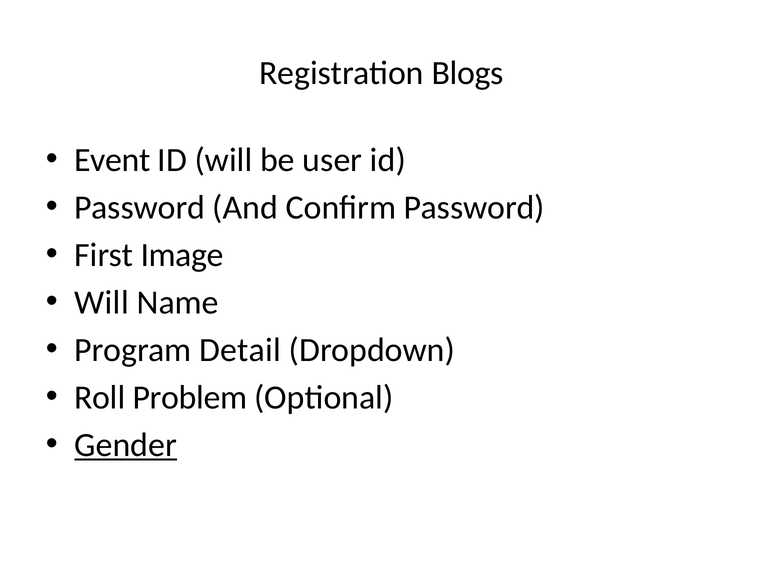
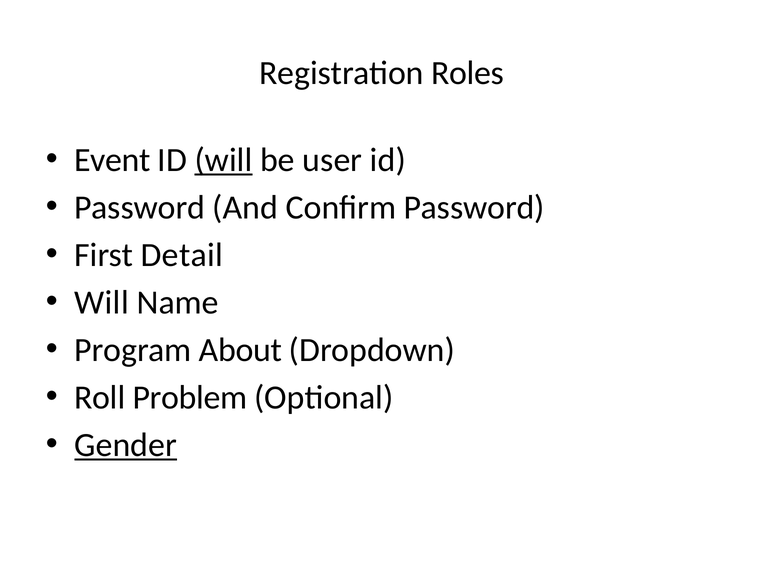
Blogs: Blogs -> Roles (468, 73)
will underline: none -> present (224, 160)
Image: Image -> Detail (182, 255)
Detail: Detail -> About (240, 350)
